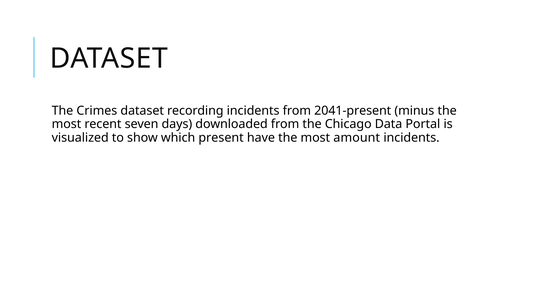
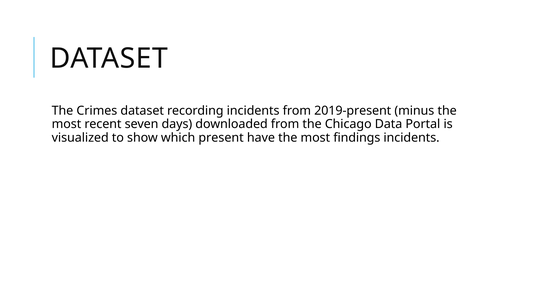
2041-present: 2041-present -> 2019-present (353, 110)
amount: amount -> findings (357, 137)
